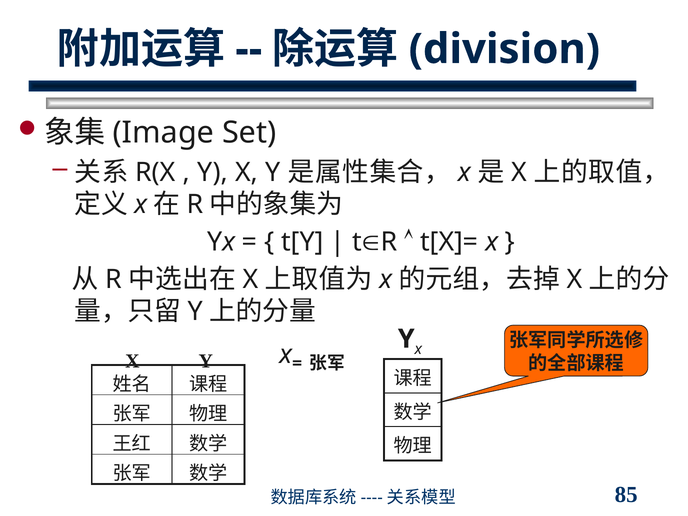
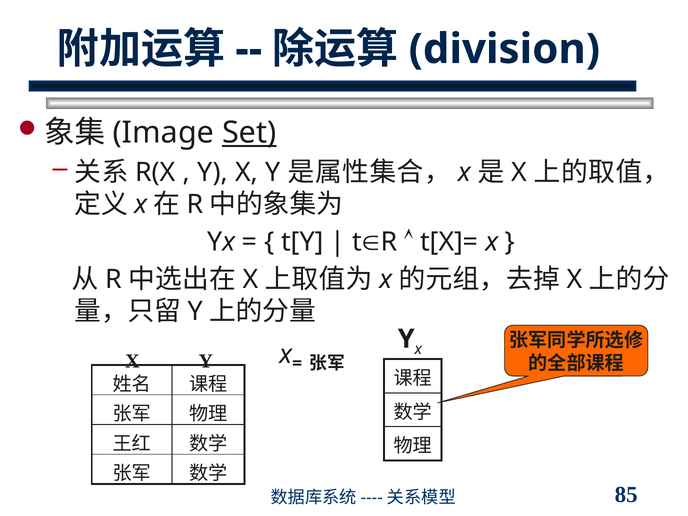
Set underline: none -> present (249, 133)
